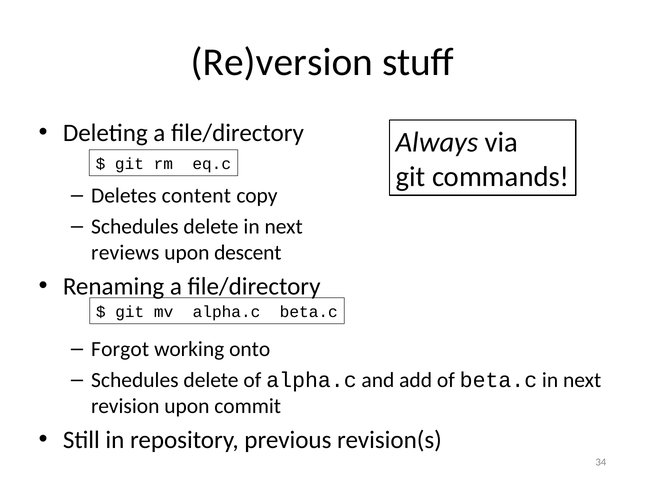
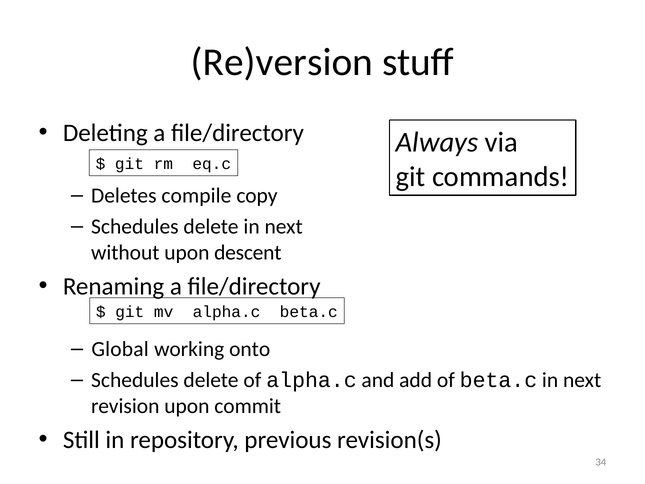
content: content -> compile (196, 196)
reviews: reviews -> without (125, 252)
Forgot: Forgot -> Global (120, 349)
